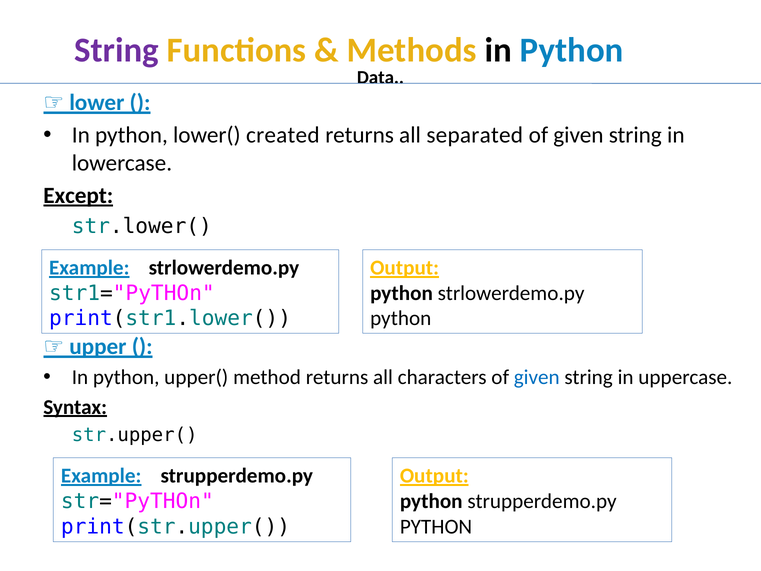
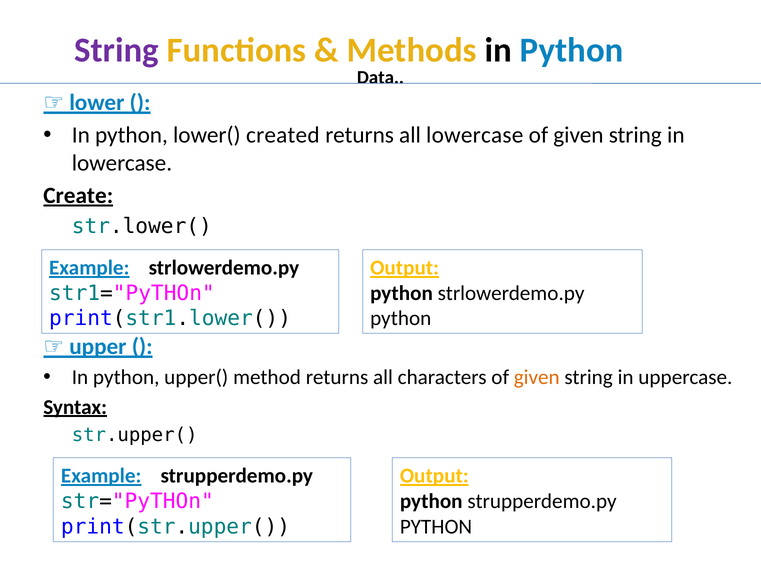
all separated: separated -> lowercase (475, 135)
Except: Except -> Create (78, 195)
given colour: blue -> orange (537, 377)
